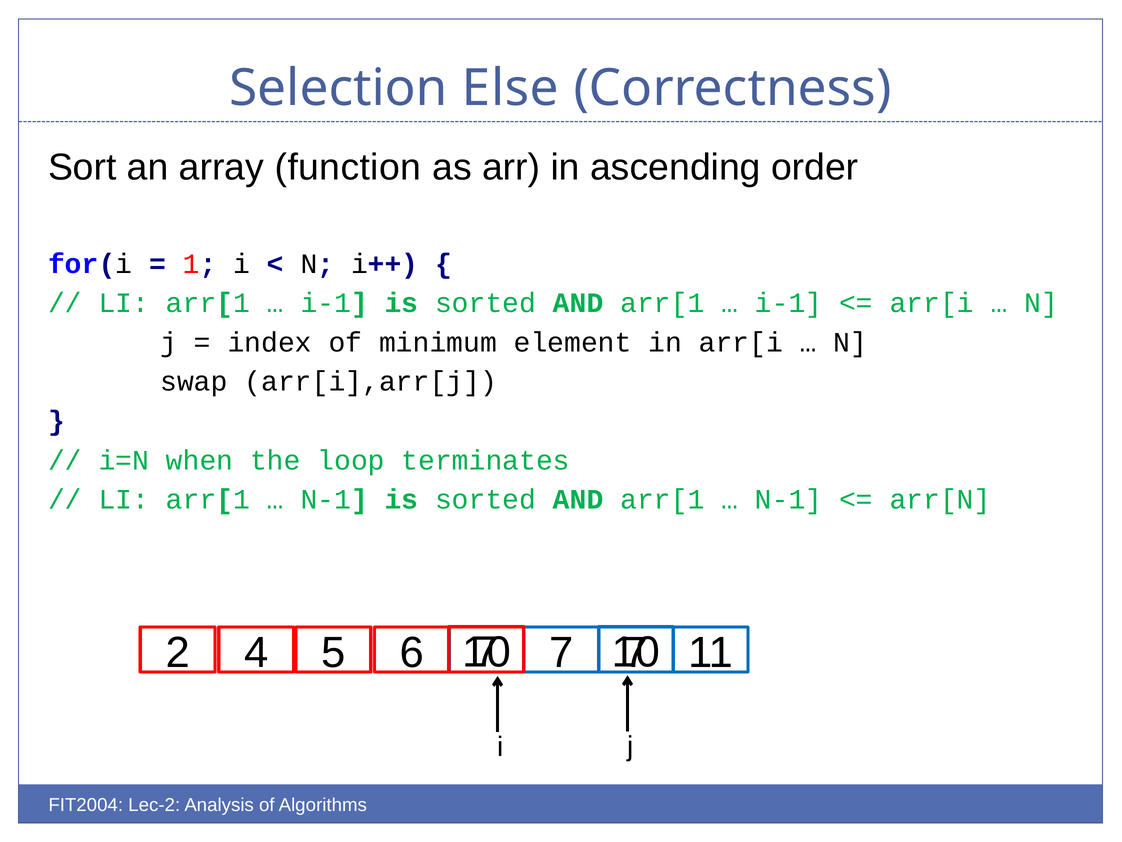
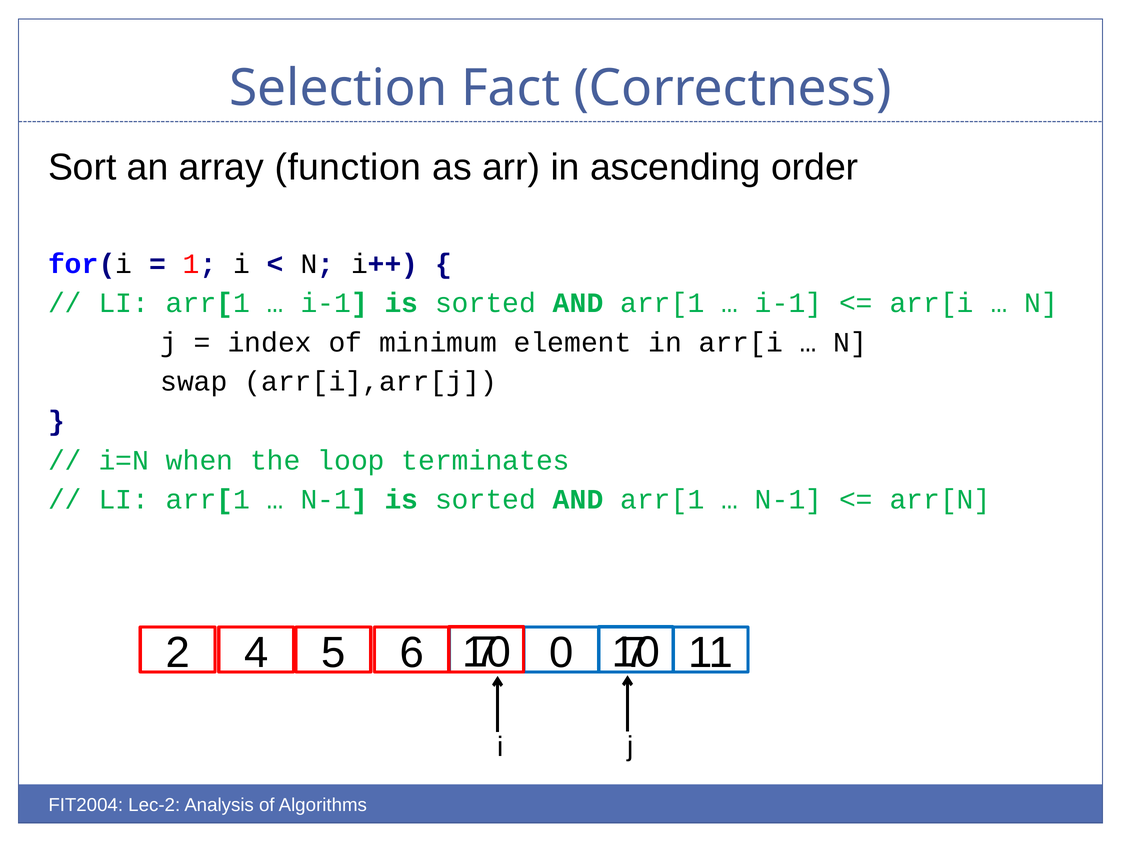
Else: Else -> Fact (511, 88)
4 7: 7 -> 0 (562, 652)
